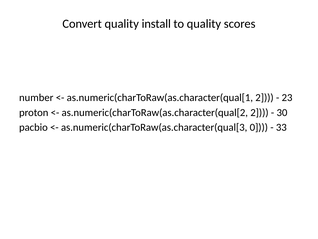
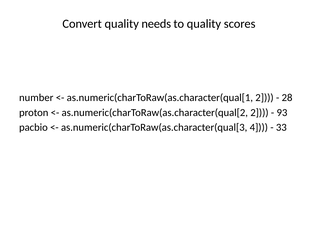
install: install -> needs (156, 24)
23: 23 -> 28 (287, 97)
30: 30 -> 93 (282, 112)
0: 0 -> 4 (259, 127)
